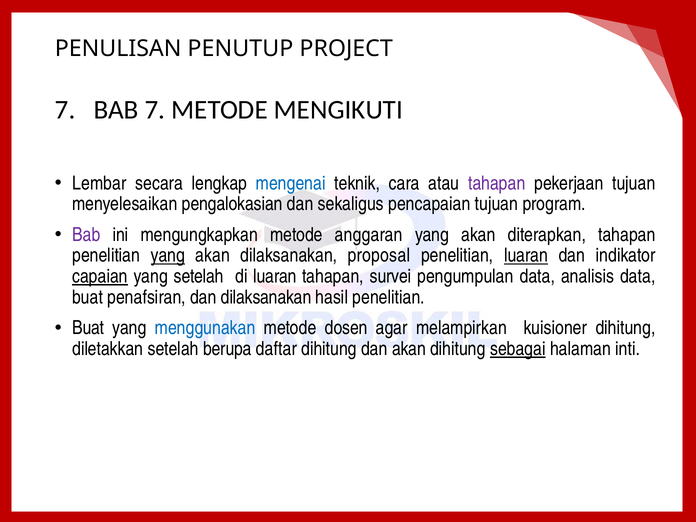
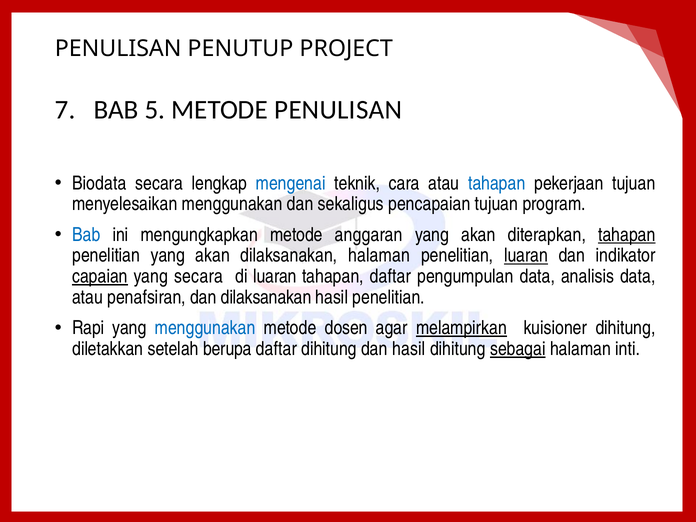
BAB 7: 7 -> 5 (155, 110)
METODE MENGIKUTI: MENGIKUTI -> PENULISAN (338, 110)
Lembar: Lembar -> Biodata (99, 183)
tahapan colour: purple -> blue (497, 183)
menyelesaikan pengalokasian: pengalokasian -> menggunakan (232, 204)
Bab colour: purple -> blue (86, 235)
tahapan underline: none -> present (627, 235)
yang underline: present -> none (168, 256)
dilaksanakan proposal: proposal -> halaman (379, 256)
yang setelah: setelah -> secara (199, 277)
tahapan survei: survei -> daftar (391, 277)
buat: buat -> atau (88, 297)
Buat: Buat -> Rapi (88, 328)
melampirkan underline: none -> present (461, 328)
dan akan: akan -> hasil (409, 349)
